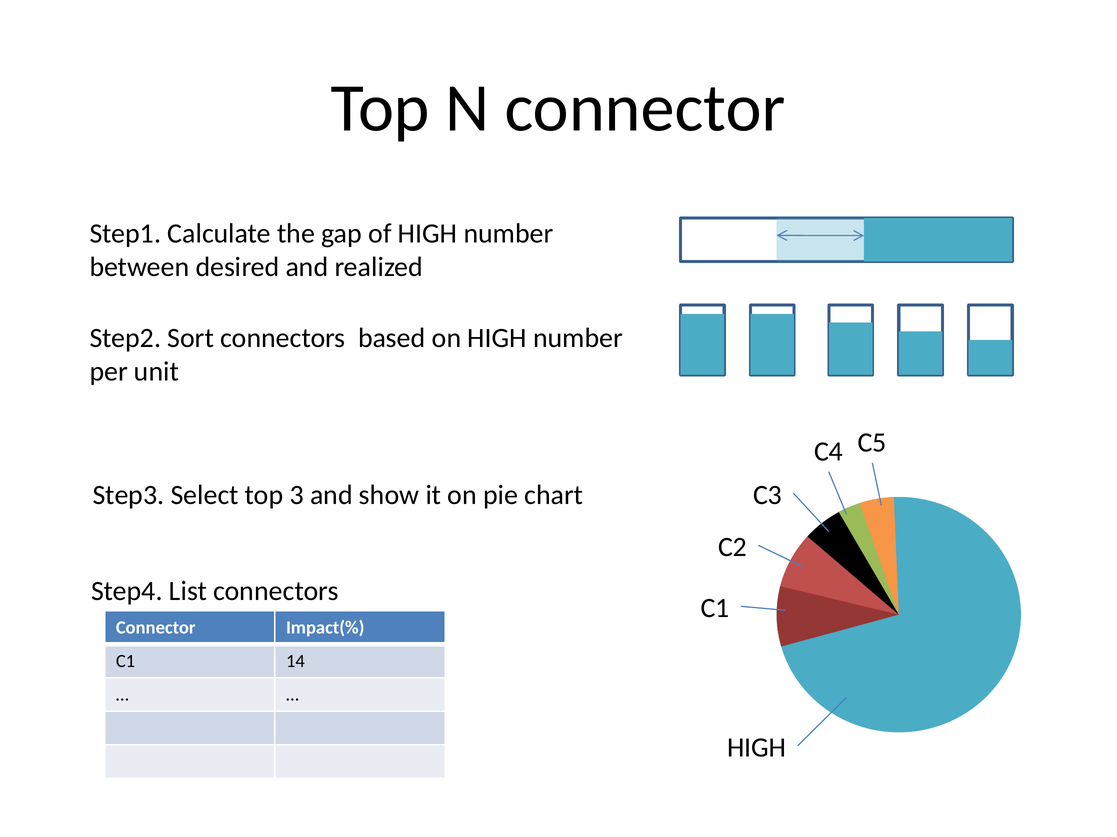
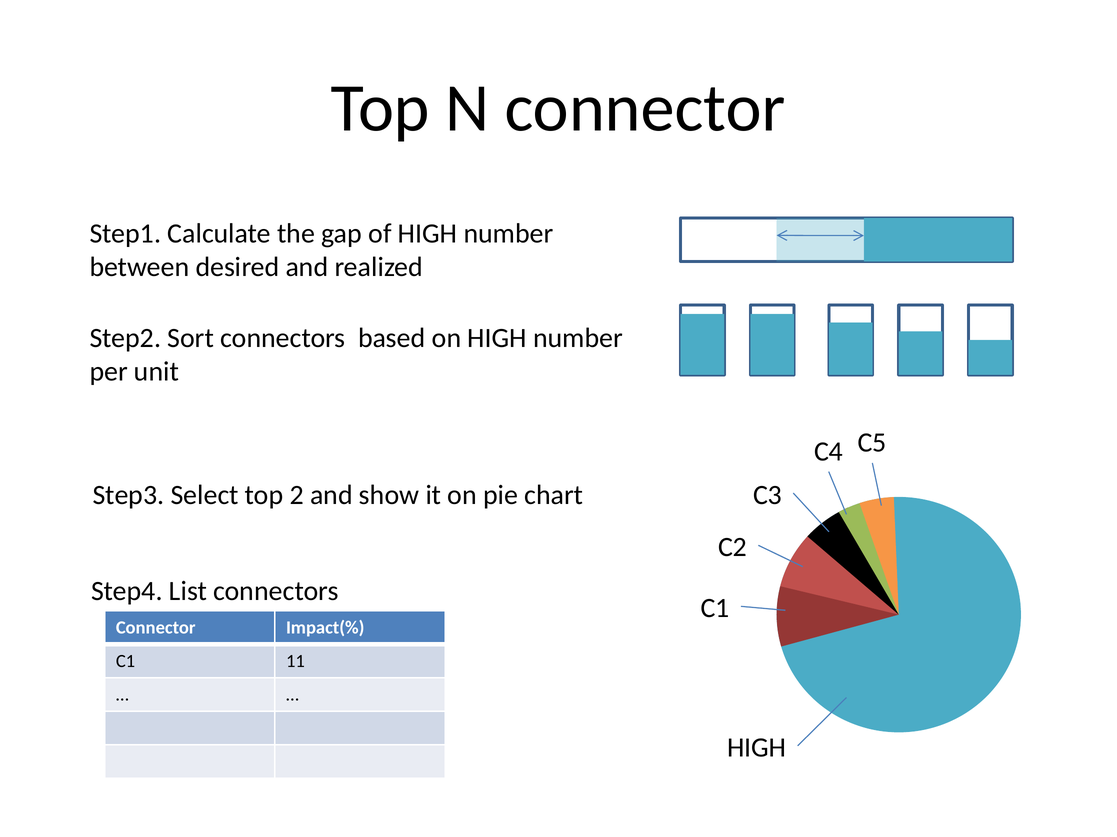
3: 3 -> 2 (297, 495)
14: 14 -> 11 (295, 662)
